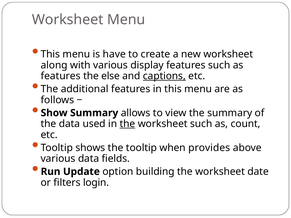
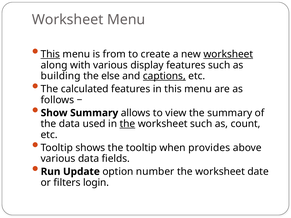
This underline: none -> present (50, 54)
have: have -> from (114, 54)
worksheet underline: none -> present (228, 54)
features: features -> building (61, 76)
additional: additional -> calculated (85, 89)
building: building -> number (155, 172)
